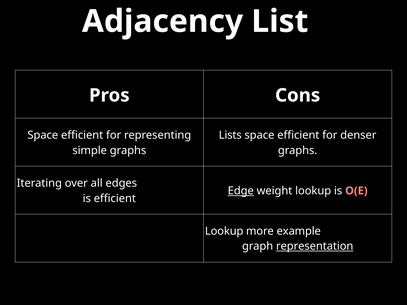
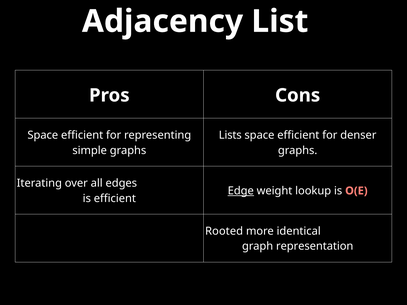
Lookup: Lookup -> Rooted (224, 231)
example: example -> identical (299, 231)
representation underline: present -> none (315, 246)
